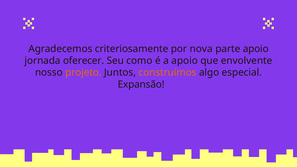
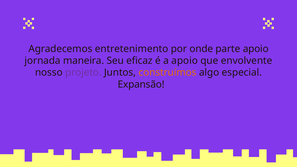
criteriosamente: criteriosamente -> entretenimento (132, 49)
nova: nova -> onde (201, 49)
oferecer: oferecer -> maneira (84, 61)
como: como -> eficaz (139, 61)
projeto colour: orange -> purple (83, 73)
